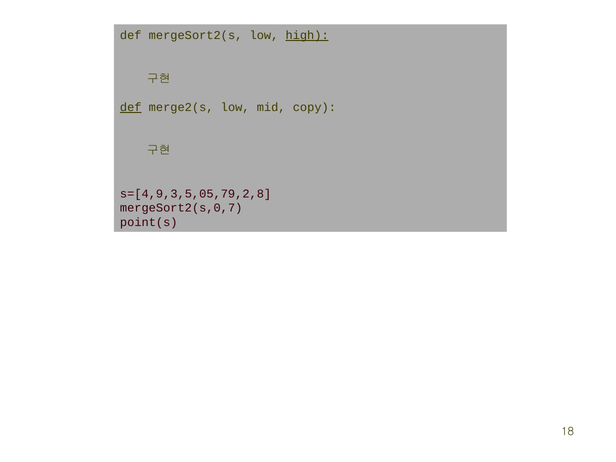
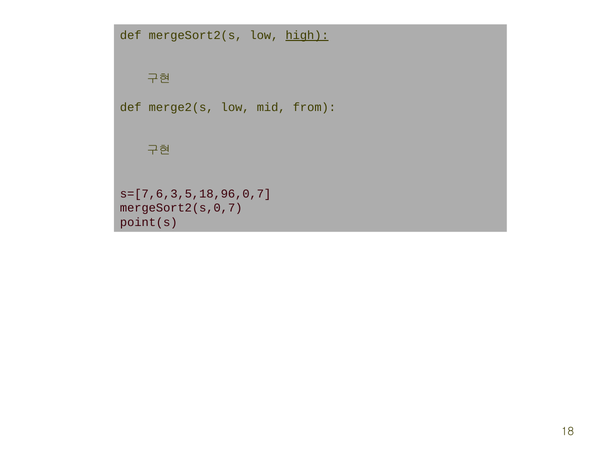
def underline: present -> none (131, 107)
copy: copy -> from (314, 107)
s=[4,9,3,5,05,79,2,8: s=[4,9,3,5,05,79,2,8 -> s=[7,6,3,5,18,96,0,7 (196, 194)
